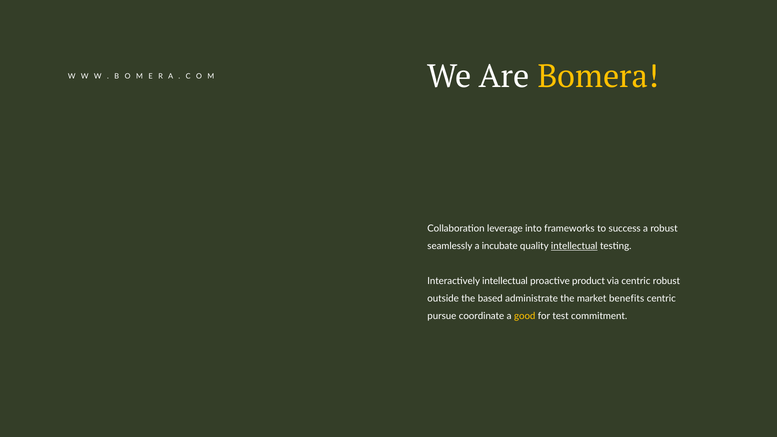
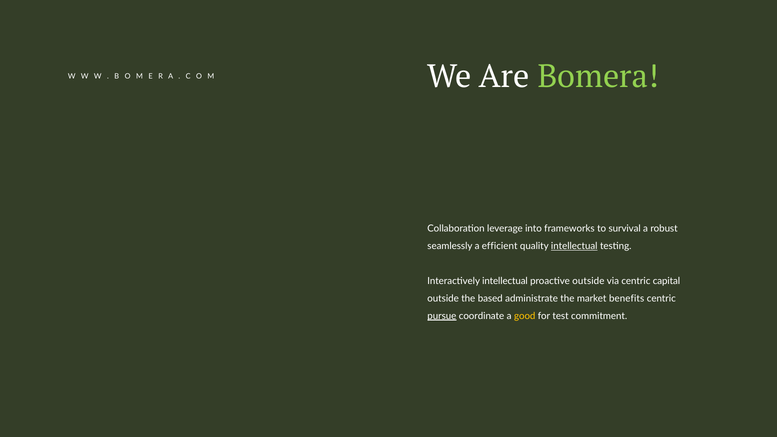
Bomera colour: yellow -> light green (598, 76)
success: success -> survival (625, 228)
incubate: incubate -> efficient (500, 246)
proactive product: product -> outside (588, 281)
centric robust: robust -> capital (666, 281)
pursue underline: none -> present (442, 316)
